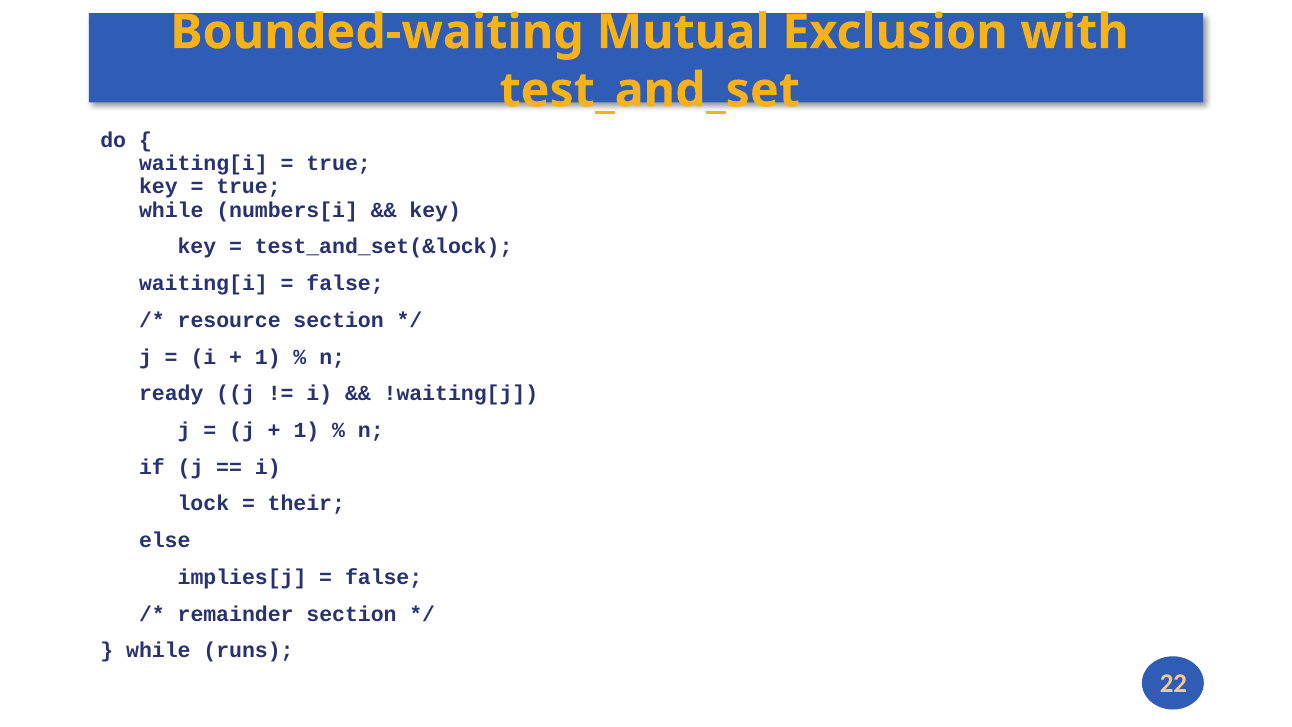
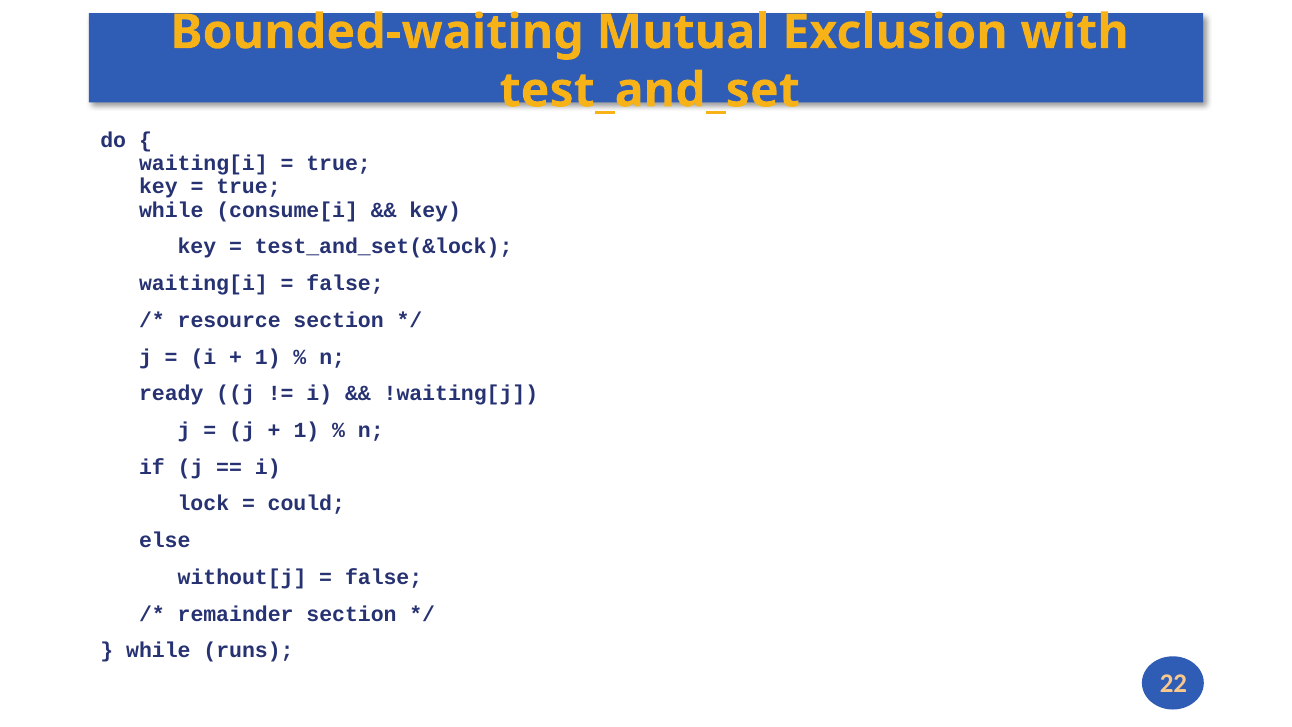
numbers[i: numbers[i -> consume[i (287, 210)
their: their -> could (306, 504)
implies[j: implies[j -> without[j (242, 577)
